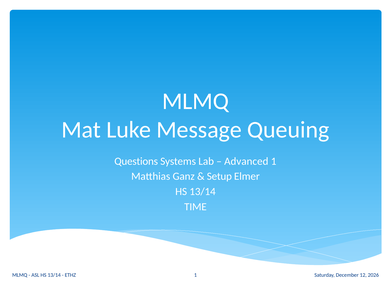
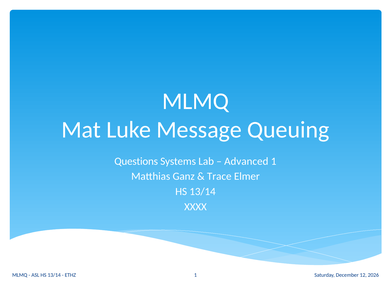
Setup: Setup -> Trace (219, 177)
TIME: TIME -> XXXX (195, 207)
